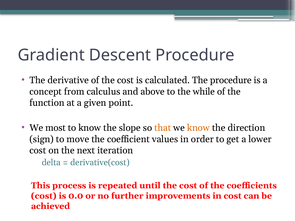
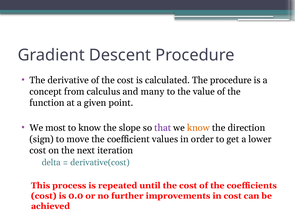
above: above -> many (153, 92)
while: while -> value (204, 92)
that colour: orange -> purple (163, 128)
